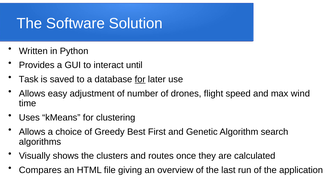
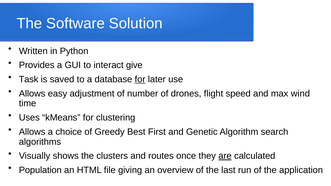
until: until -> give (134, 65)
are underline: none -> present (225, 156)
Compares: Compares -> Population (40, 170)
